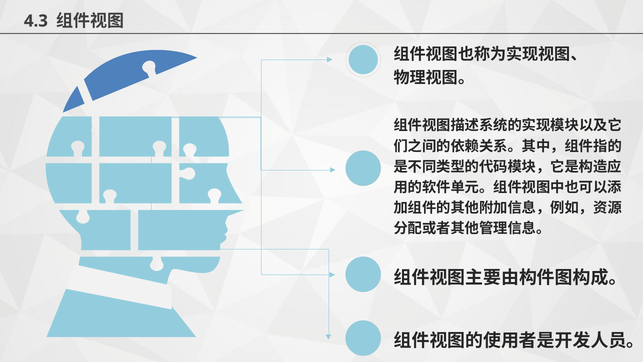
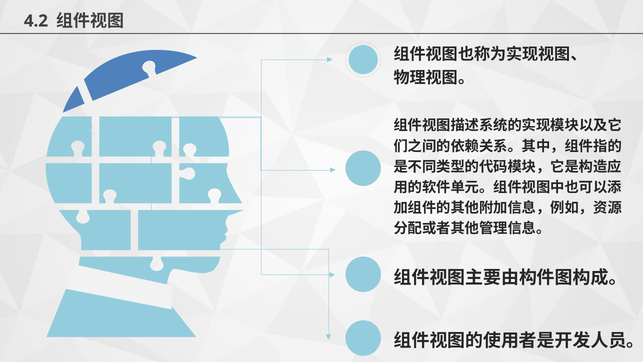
4.3: 4.3 -> 4.2 (36, 21)
